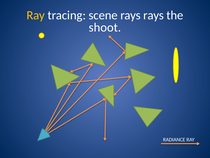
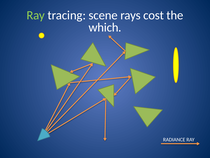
Ray colour: yellow -> light green (36, 15)
rays rays: rays -> cost (154, 15)
shoot: shoot -> which (105, 27)
